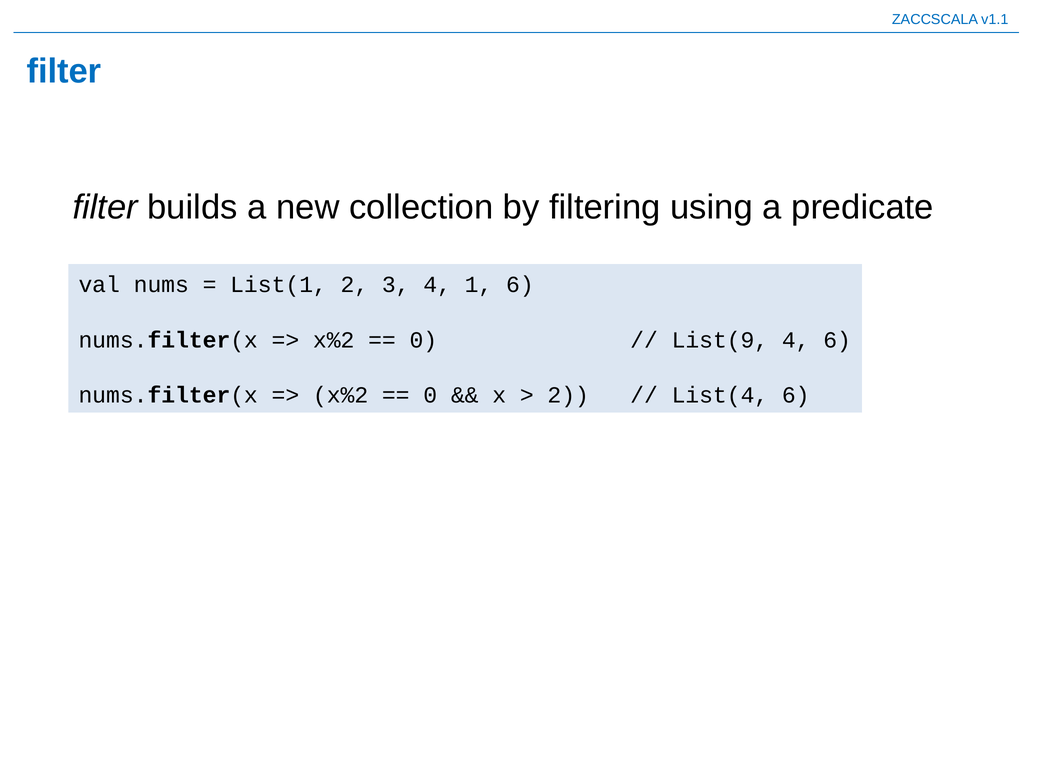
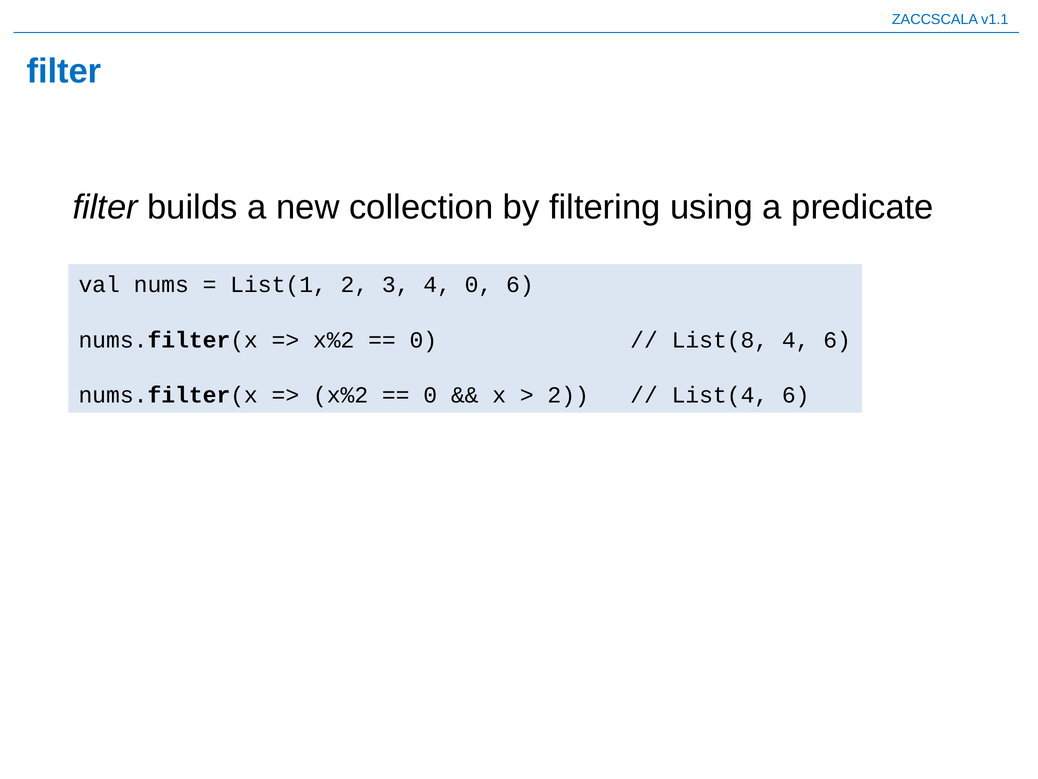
4 1: 1 -> 0 (478, 284)
List(9: List(9 -> List(8 (720, 340)
